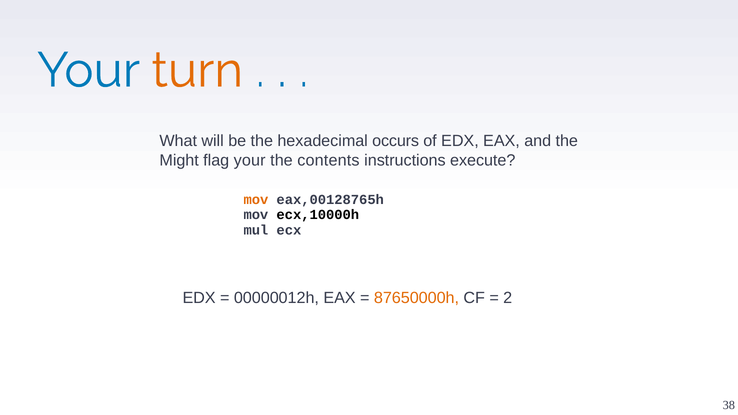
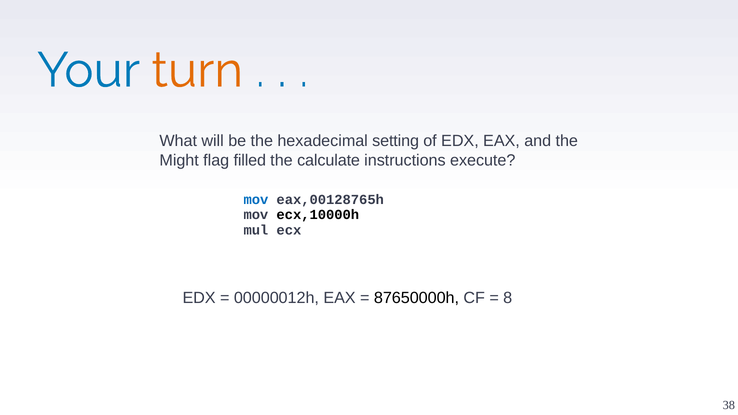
occurs: occurs -> setting (396, 141)
flag your: your -> filled (250, 161)
contents: contents -> calculate (329, 161)
mov colour: orange -> blue (256, 200)
87650000h colour: orange -> black (416, 298)
2: 2 -> 8 (508, 298)
